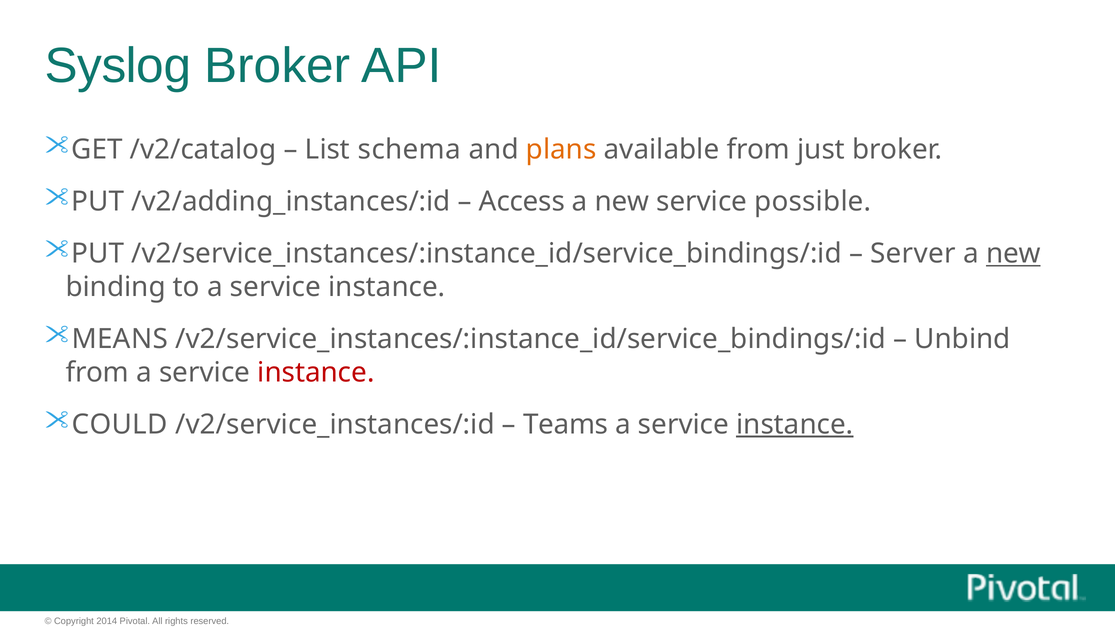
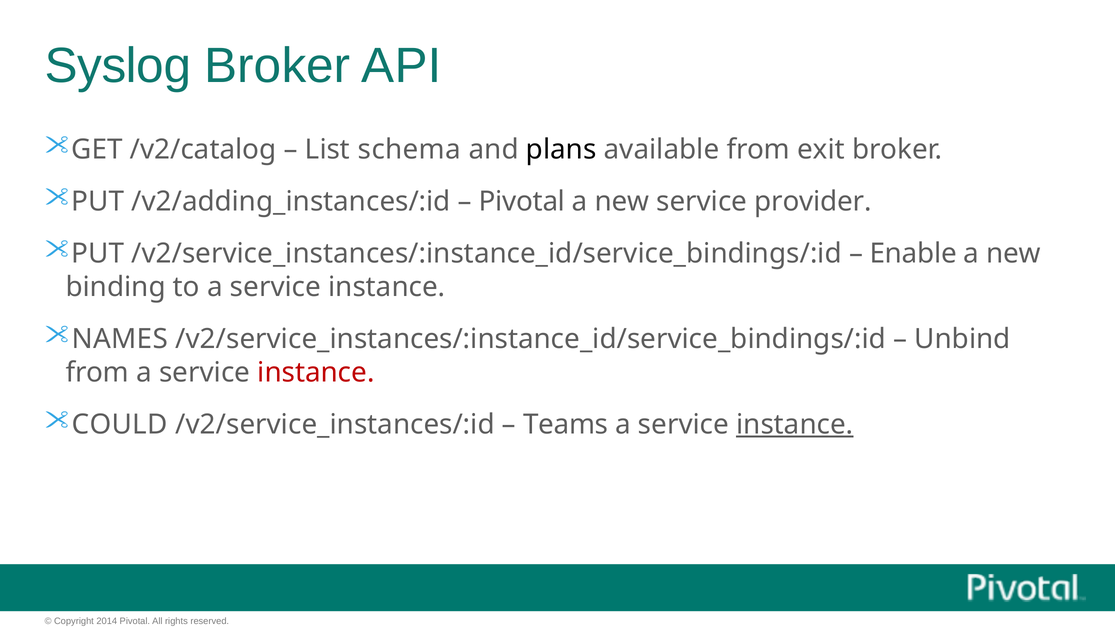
plans colour: orange -> black (561, 150)
just: just -> exit (821, 150)
Access: Access -> Pivotal (522, 202)
possible: possible -> provider (813, 202)
Server: Server -> Enable (913, 254)
new underline: present -> none (1013, 254)
MEANS: MEANS -> NAMES (120, 339)
